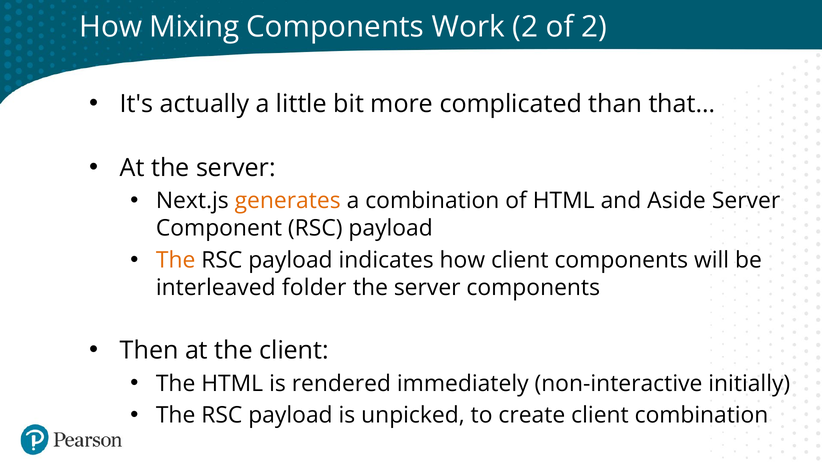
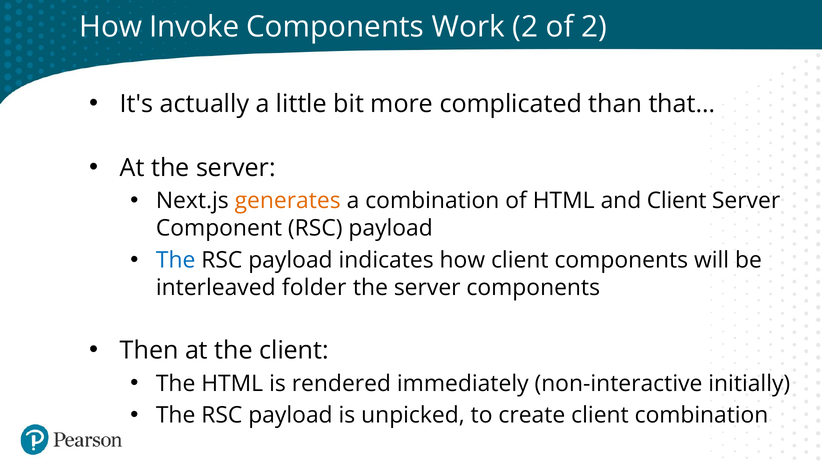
Mixing: Mixing -> Invoke (194, 27)
and Aside: Aside -> Client (677, 201)
The colour: orange -> blue (176, 261)
